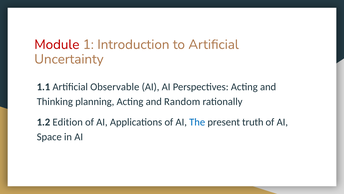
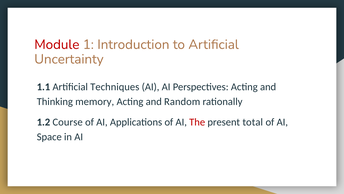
Observable: Observable -> Techniques (115, 87)
planning: planning -> memory (95, 101)
Edition: Edition -> Course (68, 122)
The colour: blue -> red (197, 122)
truth: truth -> total (253, 122)
